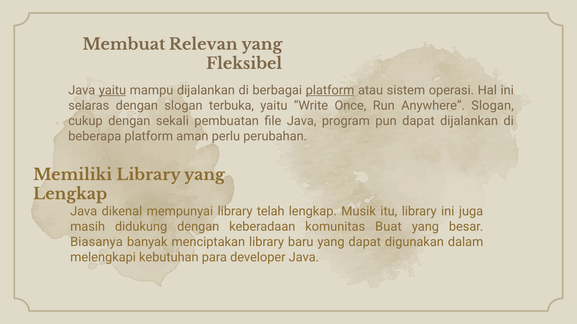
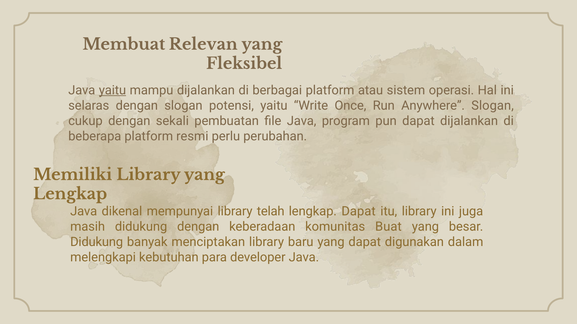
platform underline: present -> none (330, 90)
terbuka: terbuka -> potensi (231, 106)
aman: aman -> resmi (192, 137)
lengkap Musik: Musik -> Dapat (359, 212)
Biasanya: Biasanya -> Didukung (97, 242)
